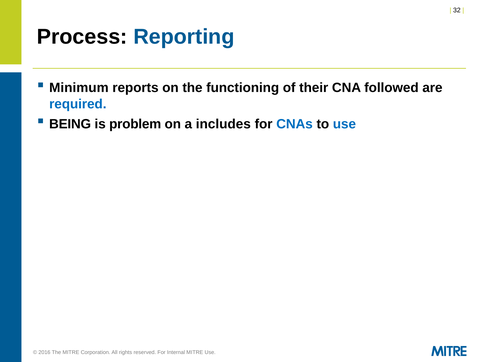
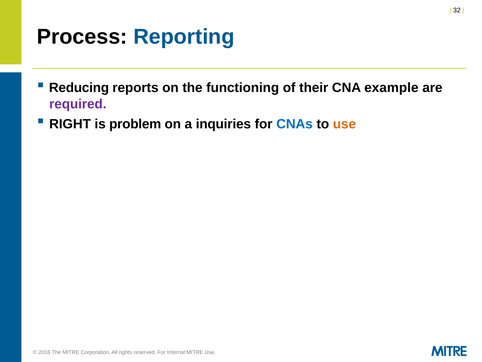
Minimum: Minimum -> Reducing (79, 88)
followed: followed -> example (391, 88)
required colour: blue -> purple (78, 104)
BEING: BEING -> RIGHT (70, 124)
includes: includes -> inquiries (223, 124)
use colour: blue -> orange (344, 124)
